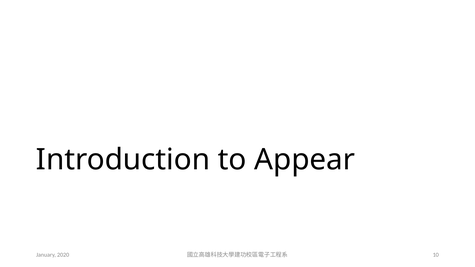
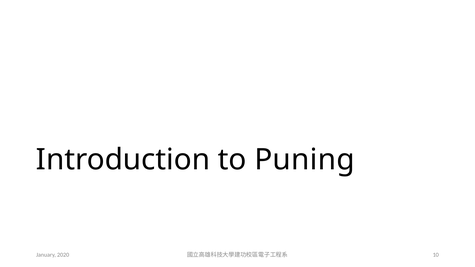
Appear: Appear -> Puning (305, 160)
